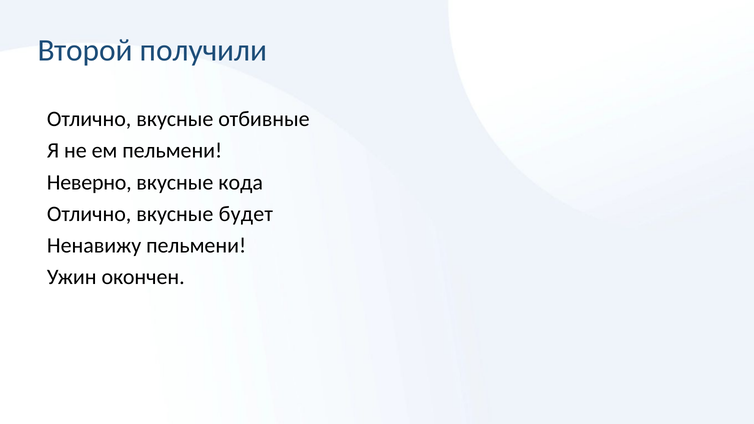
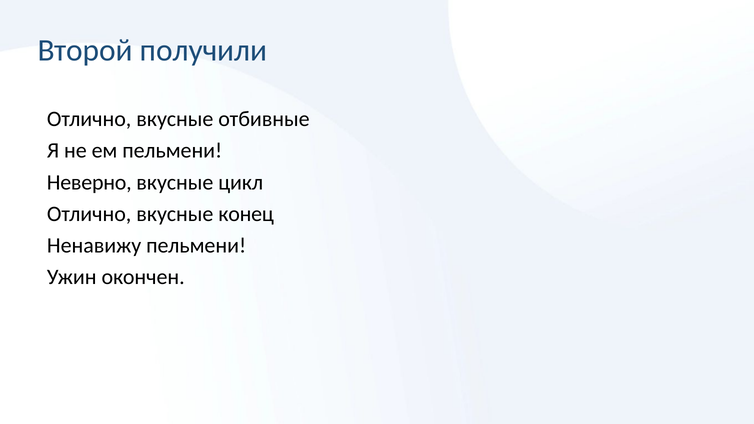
кода: кода -> цикл (241, 182)
будет: будет -> конец (246, 214)
